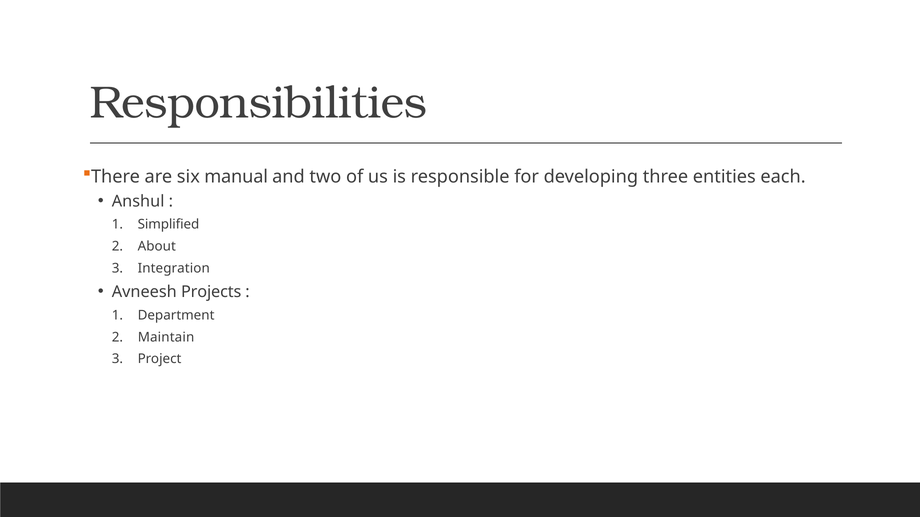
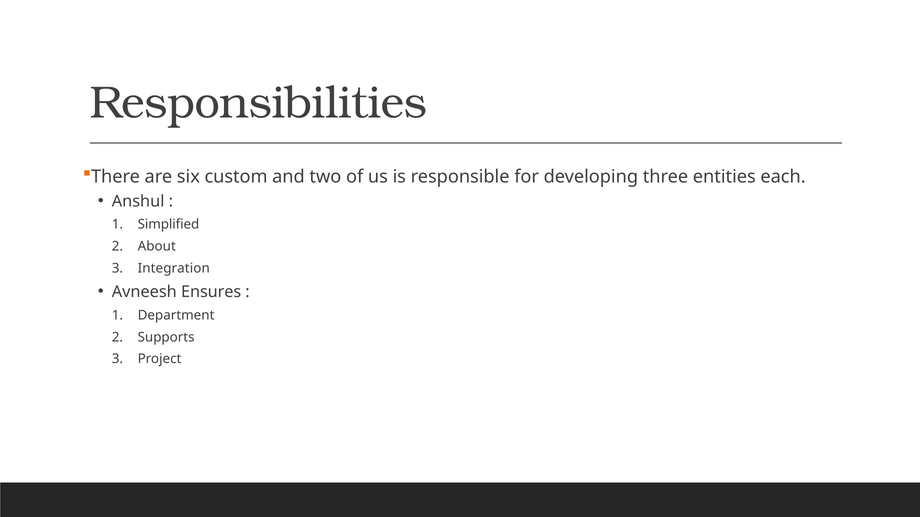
manual: manual -> custom (236, 177)
Projects: Projects -> Ensures (211, 292)
Maintain: Maintain -> Supports (166, 337)
